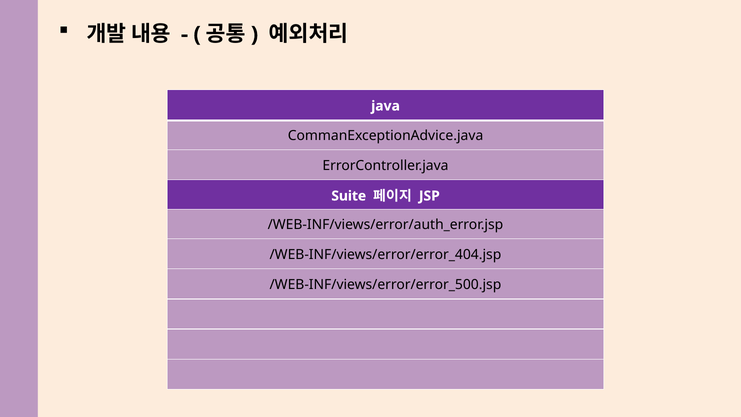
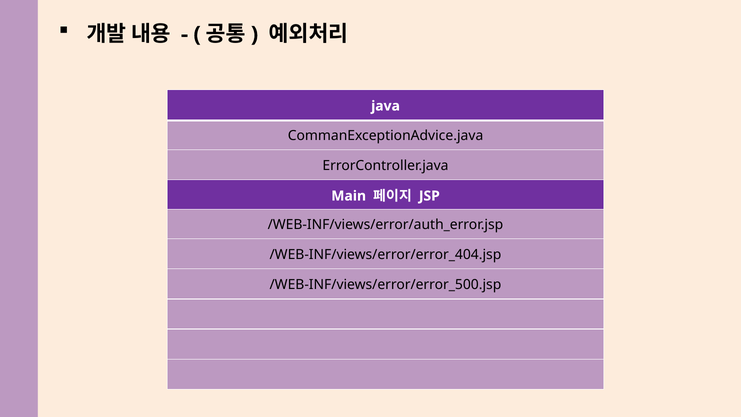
Suite: Suite -> Main (349, 196)
